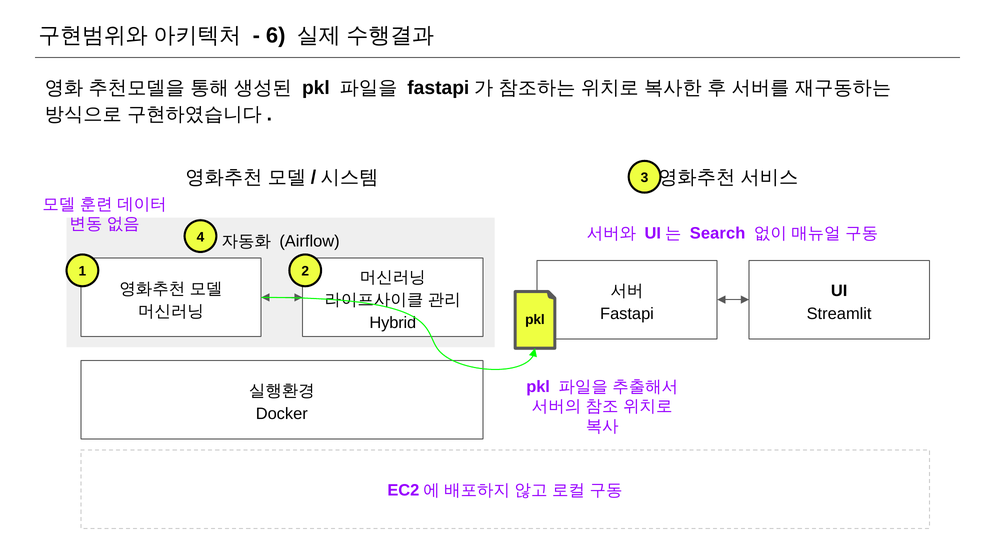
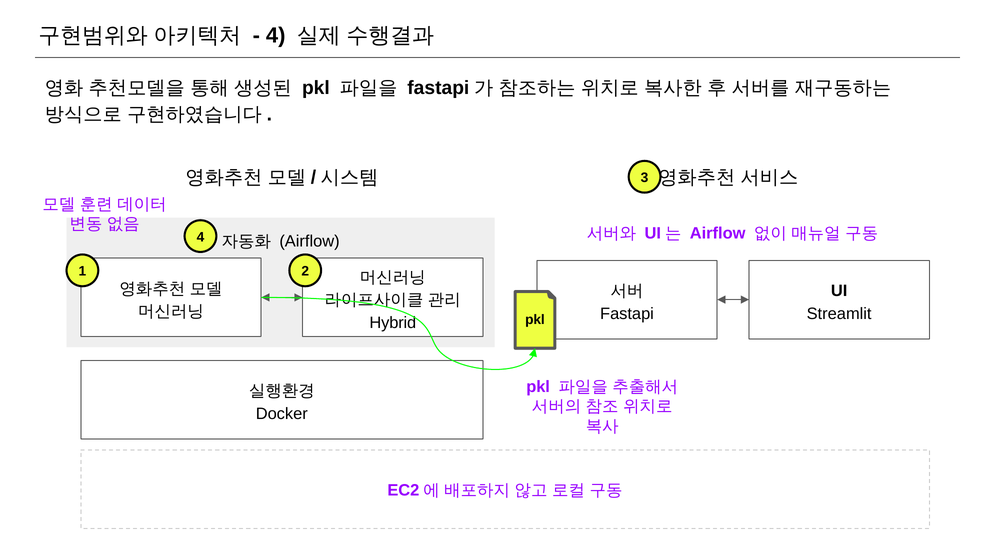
6: 6 -> 4 (276, 35)
Search: Search -> Airflow (718, 233)
